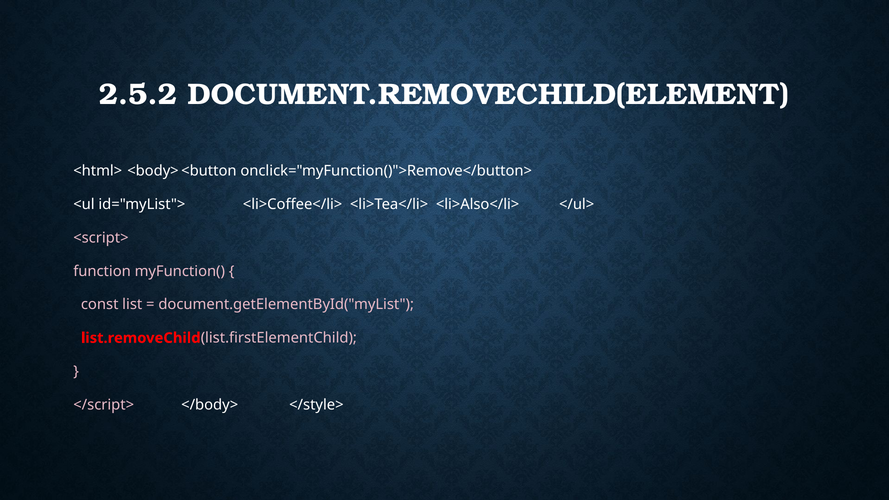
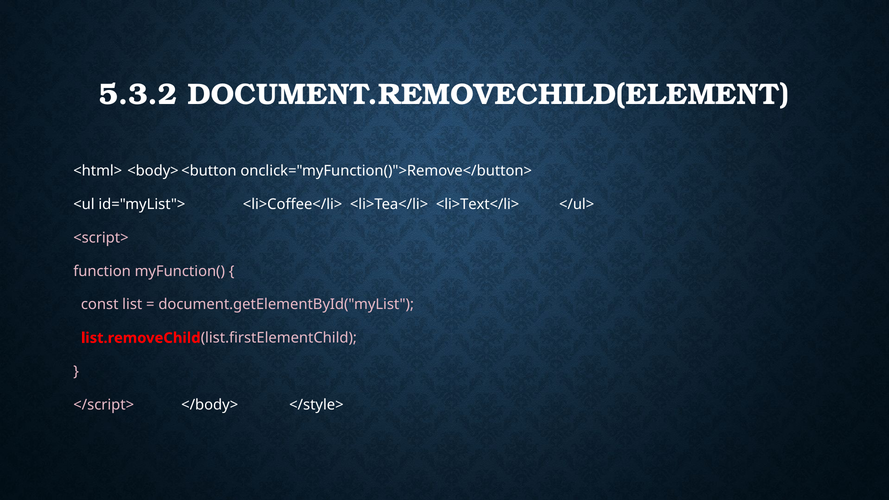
2.5.2: 2.5.2 -> 5.3.2 (138, 95)
<li>Also</li>: <li>Also</li> -> <li>Text</li> (478, 204)
